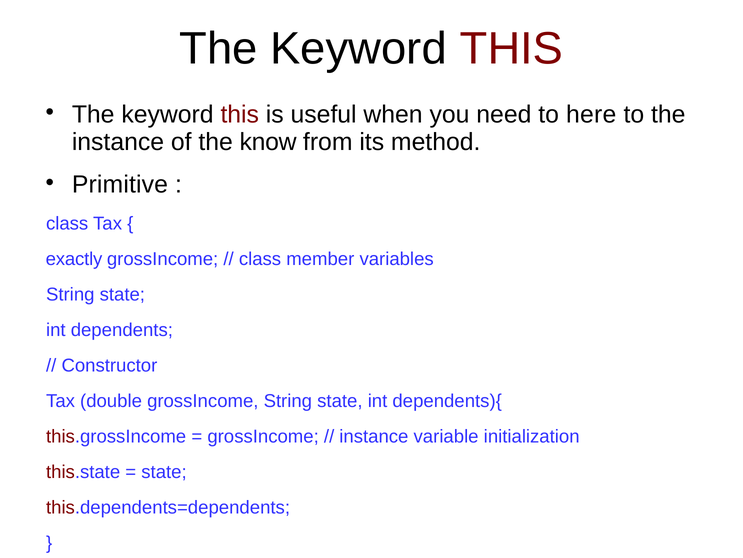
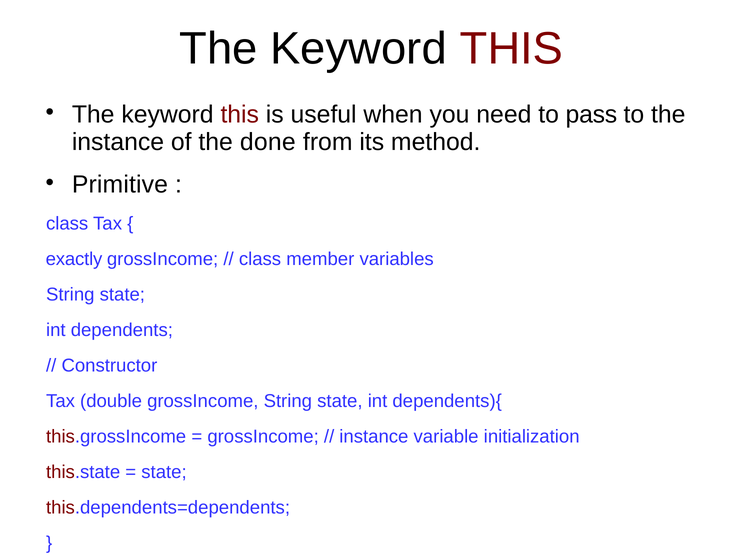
here: here -> pass (591, 114)
know: know -> done (268, 142)
